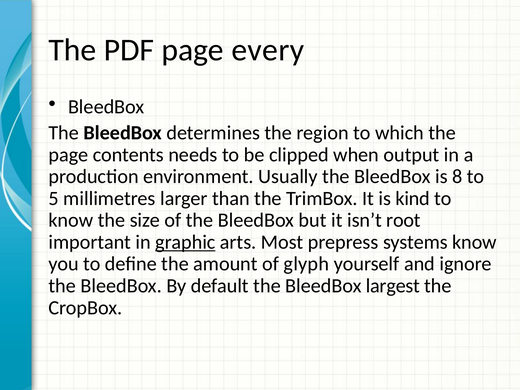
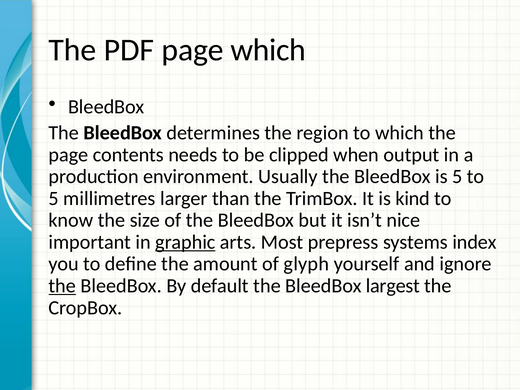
page every: every -> which (268, 50)
is 8: 8 -> 5 (457, 177)
root: root -> nice (403, 220)
systems know: know -> index (474, 242)
the underline: none -> present (62, 286)
